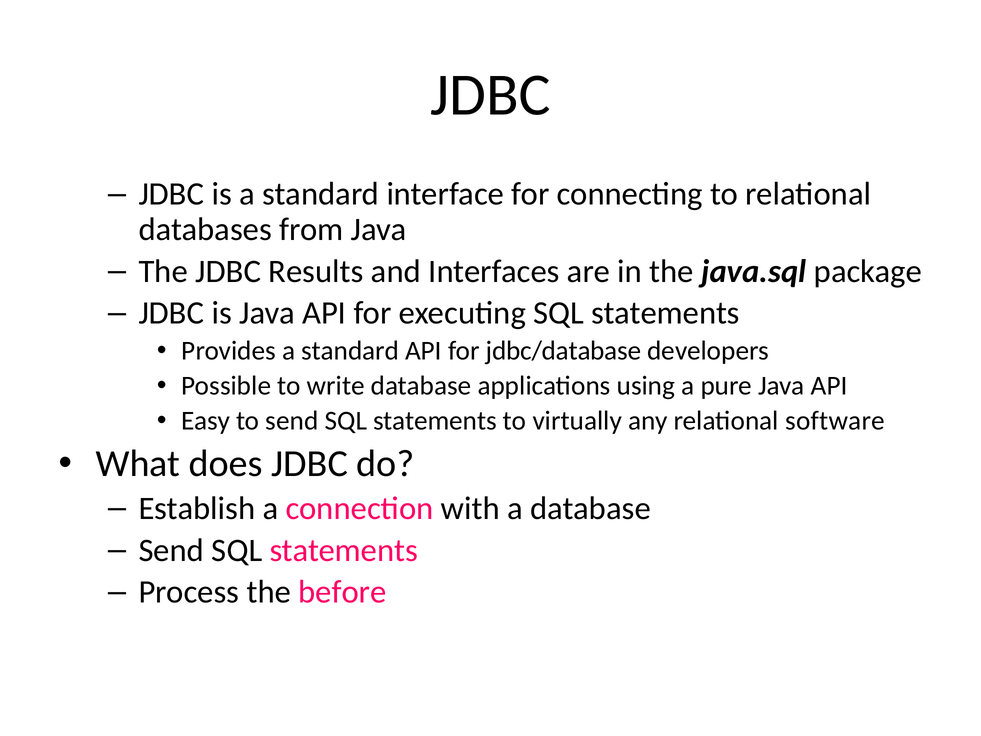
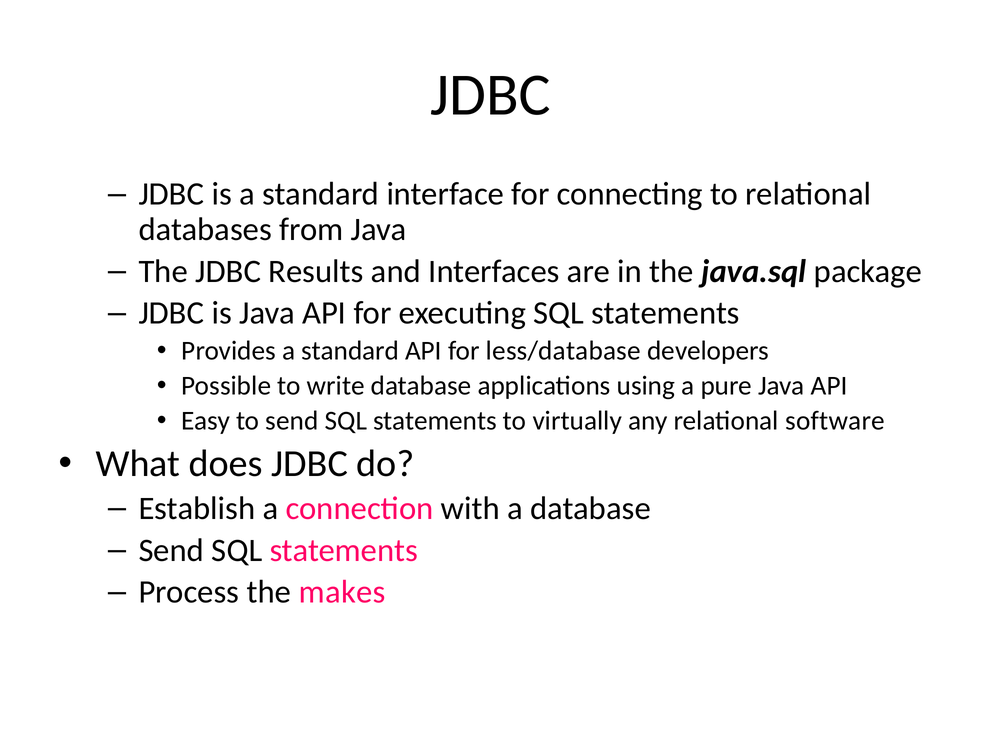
jdbc/database: jdbc/database -> less/database (563, 351)
before: before -> makes (342, 592)
